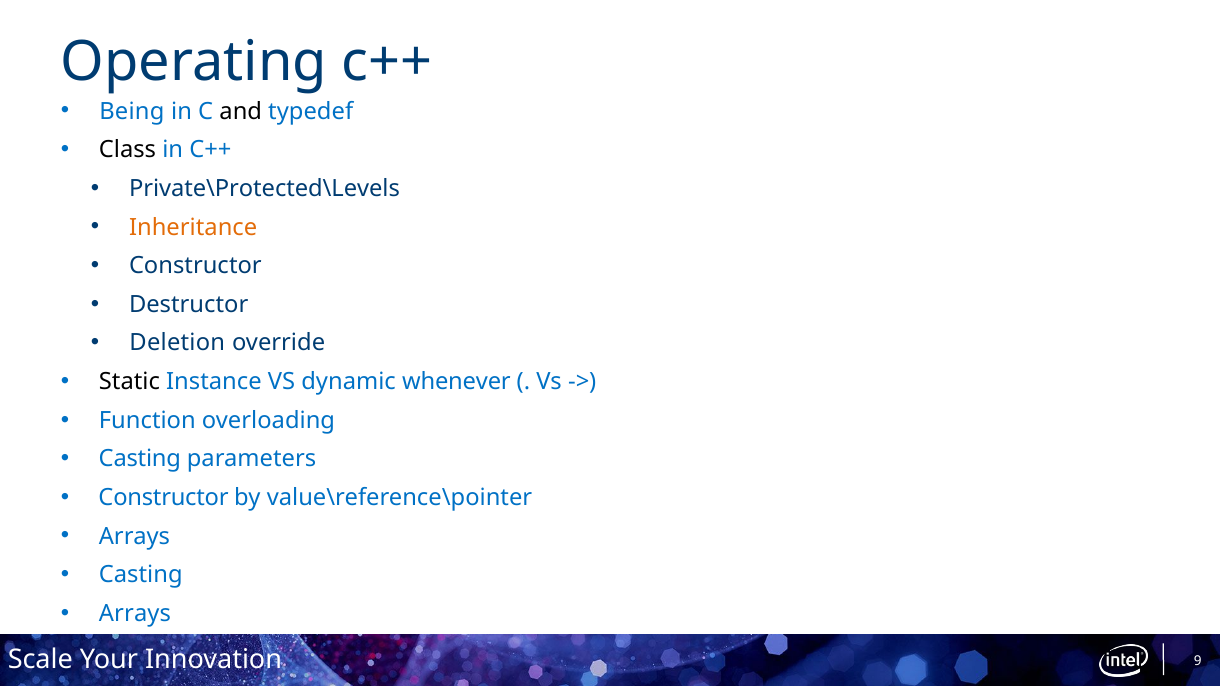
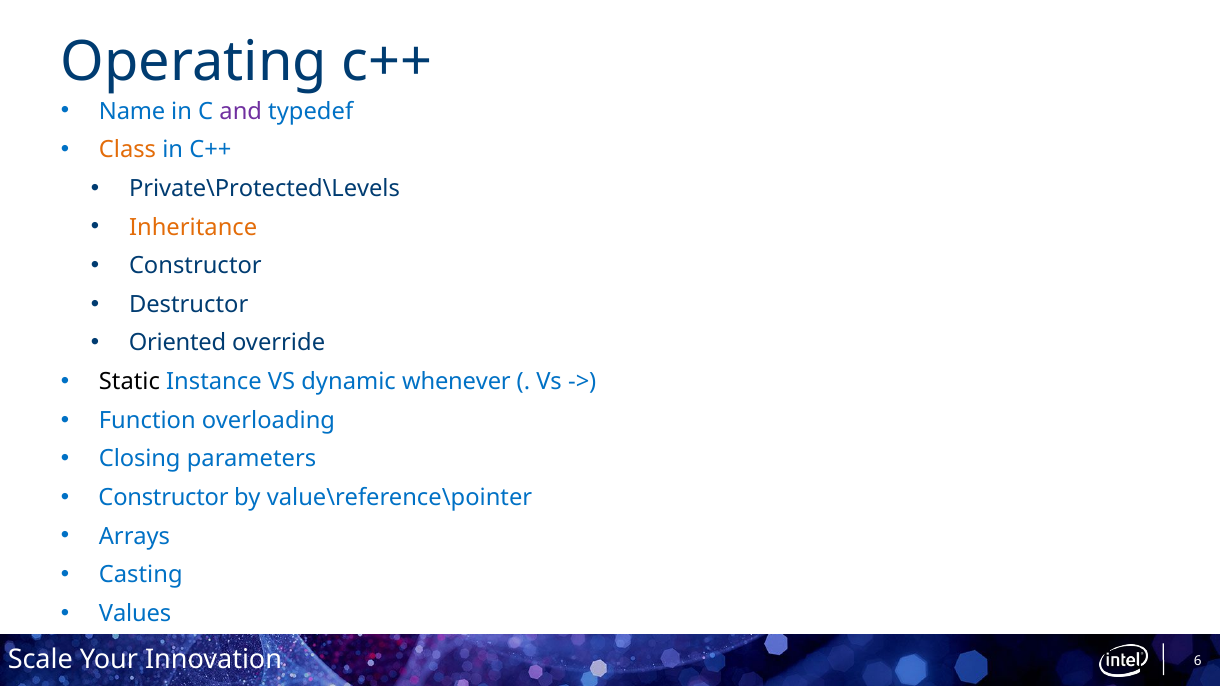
Being: Being -> Name (132, 111)
and colour: black -> purple (241, 111)
Class colour: black -> orange (128, 150)
Deletion: Deletion -> Oriented (178, 343)
Casting: Casting -> Closing (140, 459)
Arrays: Arrays -> Values (135, 614)
9: 9 -> 6 (1198, 662)
